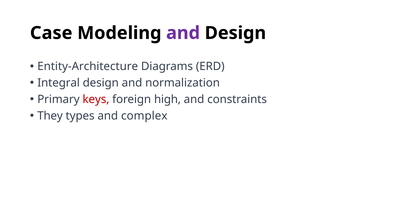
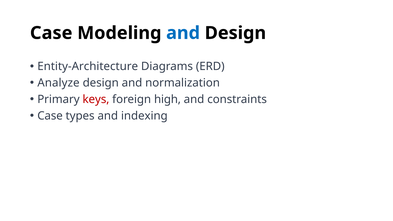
and colour: purple -> blue (183, 33)
Integral: Integral -> Analyze (58, 83)
They: They -> Case (50, 116)
complex: complex -> indexing (144, 116)
